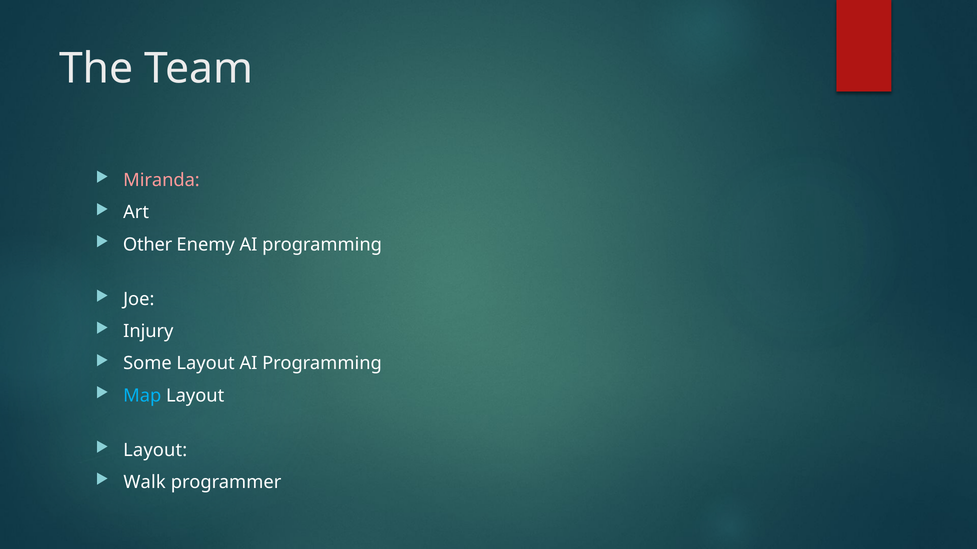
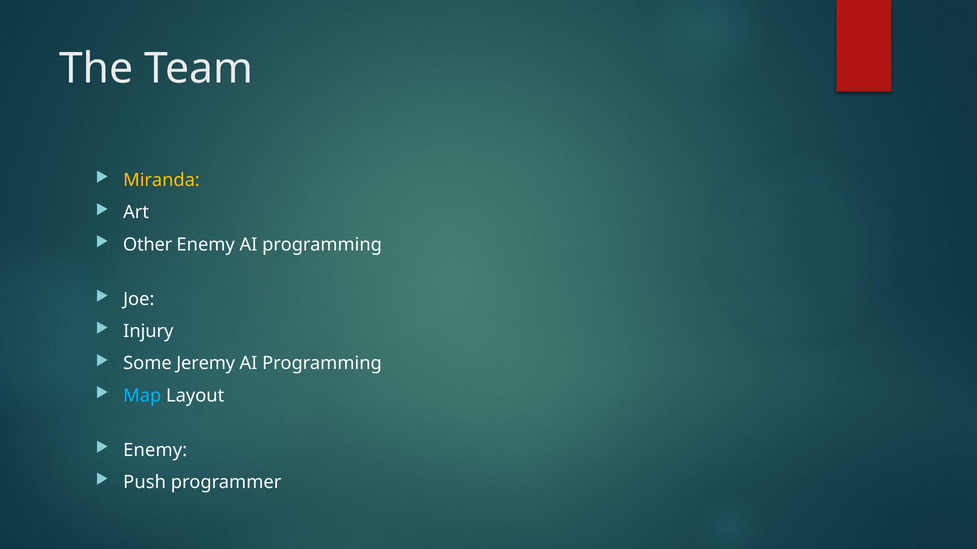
Miranda colour: pink -> yellow (162, 180)
Some Layout: Layout -> Jeremy (206, 364)
Layout: Layout -> Enemy (155, 450)
Walk: Walk -> Push (145, 483)
